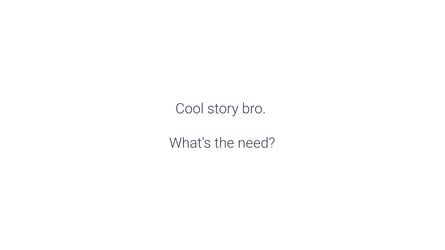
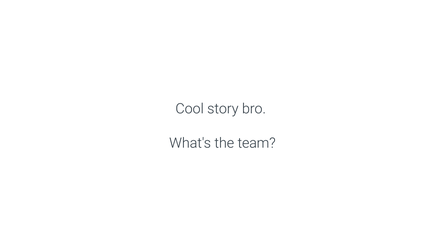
need: need -> team (257, 143)
